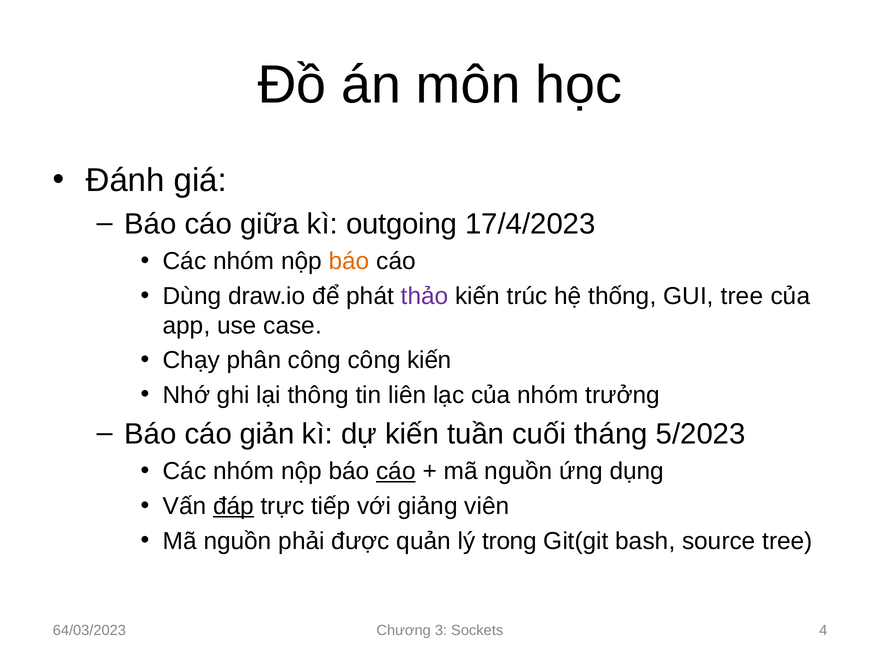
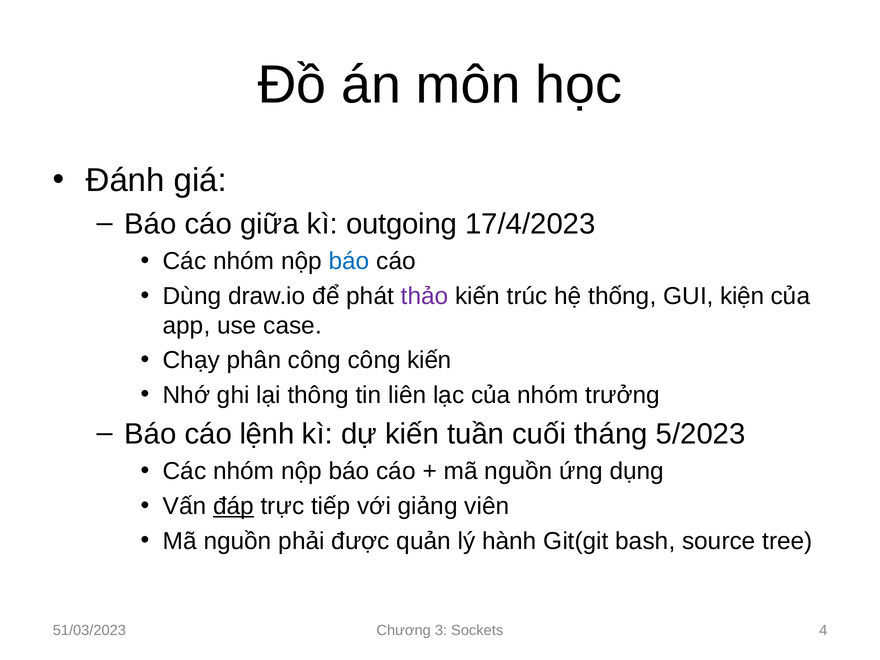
báo colour: orange -> blue (349, 261)
GUI tree: tree -> kiện (742, 296)
giản: giản -> lệnh (267, 434)
cáo underline: present -> none (396, 471)
trong: trong -> hành (509, 541)
64/03/2023: 64/03/2023 -> 51/03/2023 (89, 630)
